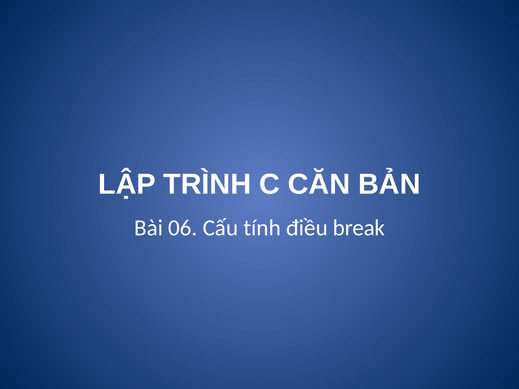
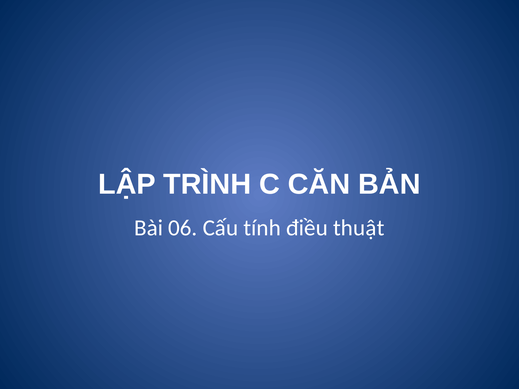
break: break -> thuật (359, 228)
